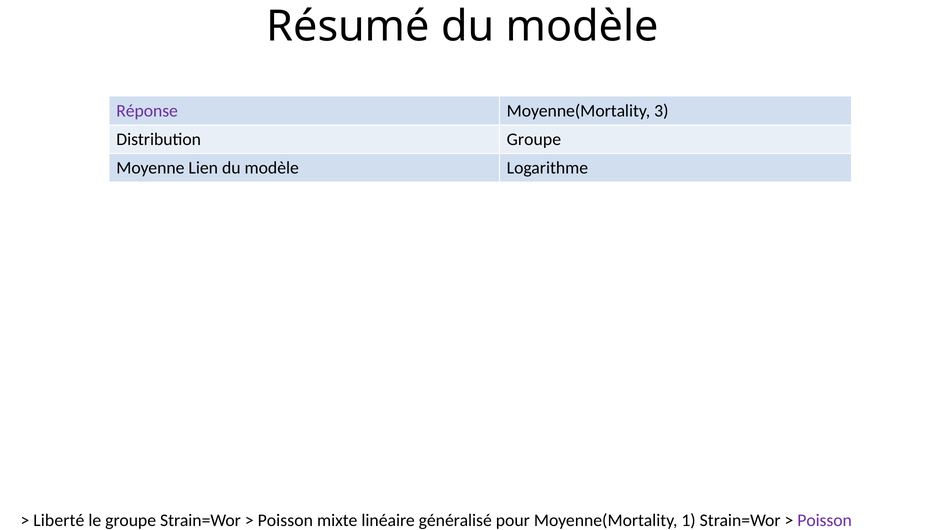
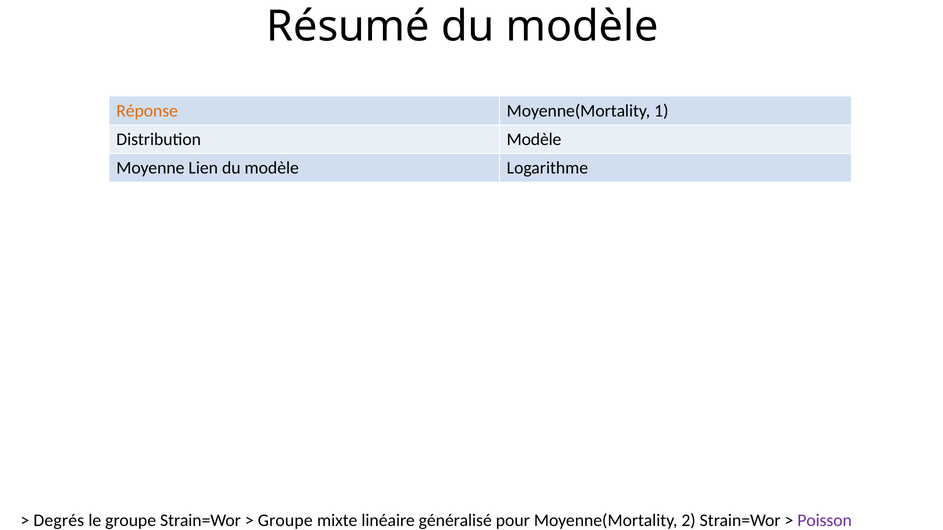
Réponse colour: purple -> orange (147, 111)
3: 3 -> 1 (661, 111)
Distribution Groupe: Groupe -> Modèle (534, 139)
Liberté: Liberté -> Degrés (59, 521)
Poisson: Poisson -> Groupe (285, 521)
1: 1 -> 2 (689, 521)
